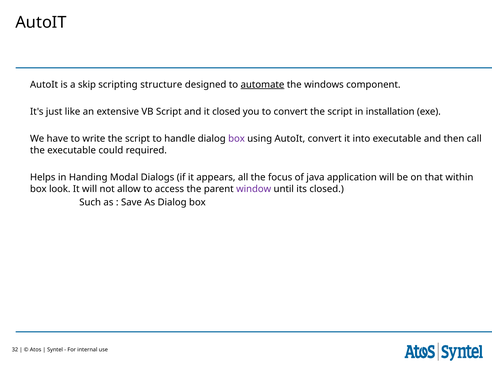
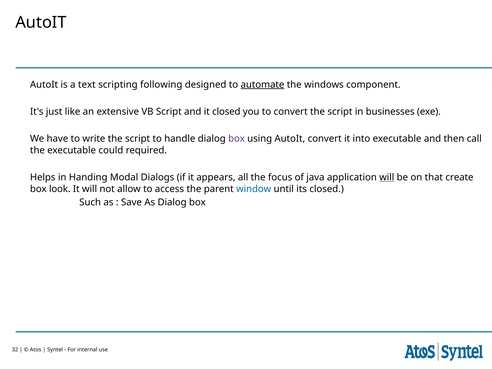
skip: skip -> text (87, 85)
structure: structure -> following (161, 85)
installation: installation -> businesses (390, 112)
will underline: none -> present (387, 177)
within: within -> create (459, 177)
window colour: purple -> blue (254, 189)
